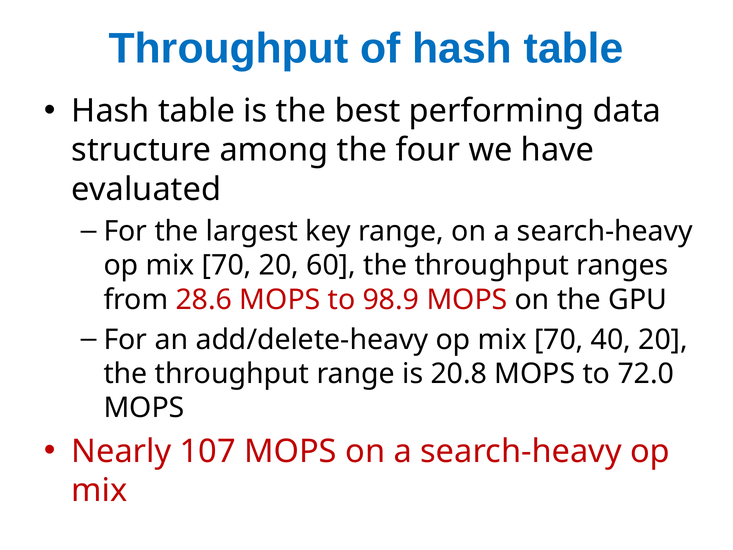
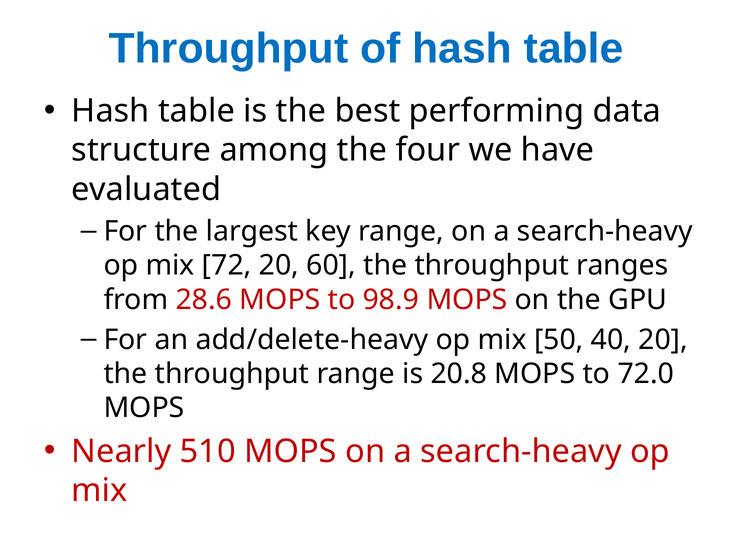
70: 70 -> 72 (227, 265)
add/delete-heavy op mix 70: 70 -> 50 (559, 339)
107: 107 -> 510 (208, 451)
